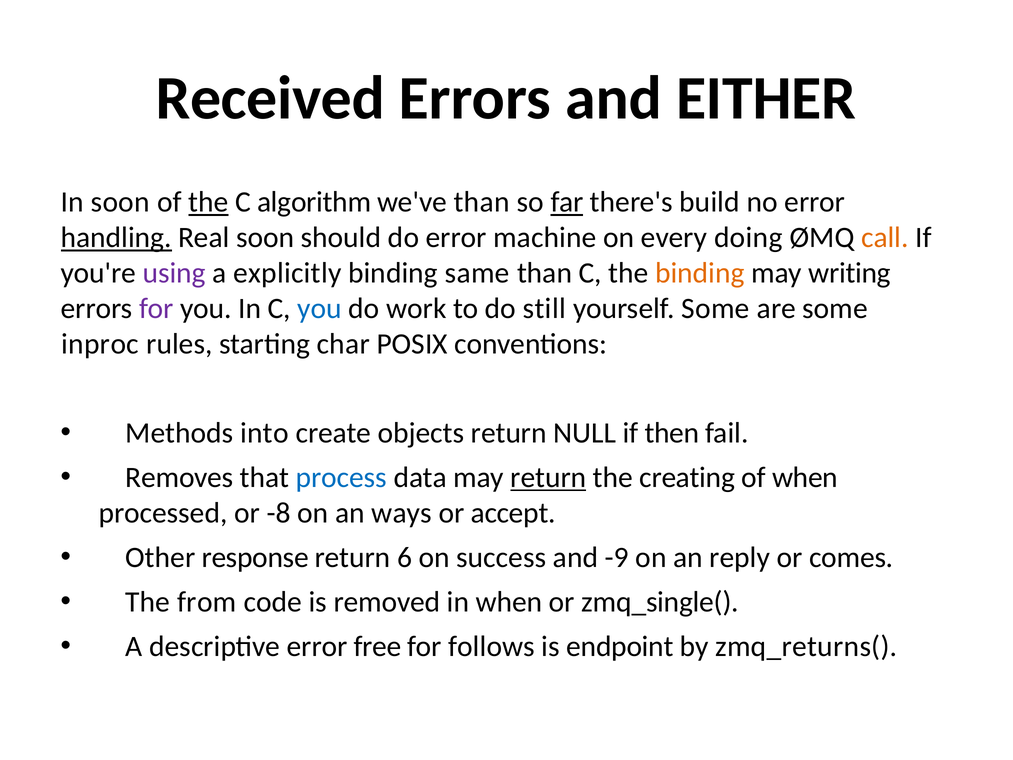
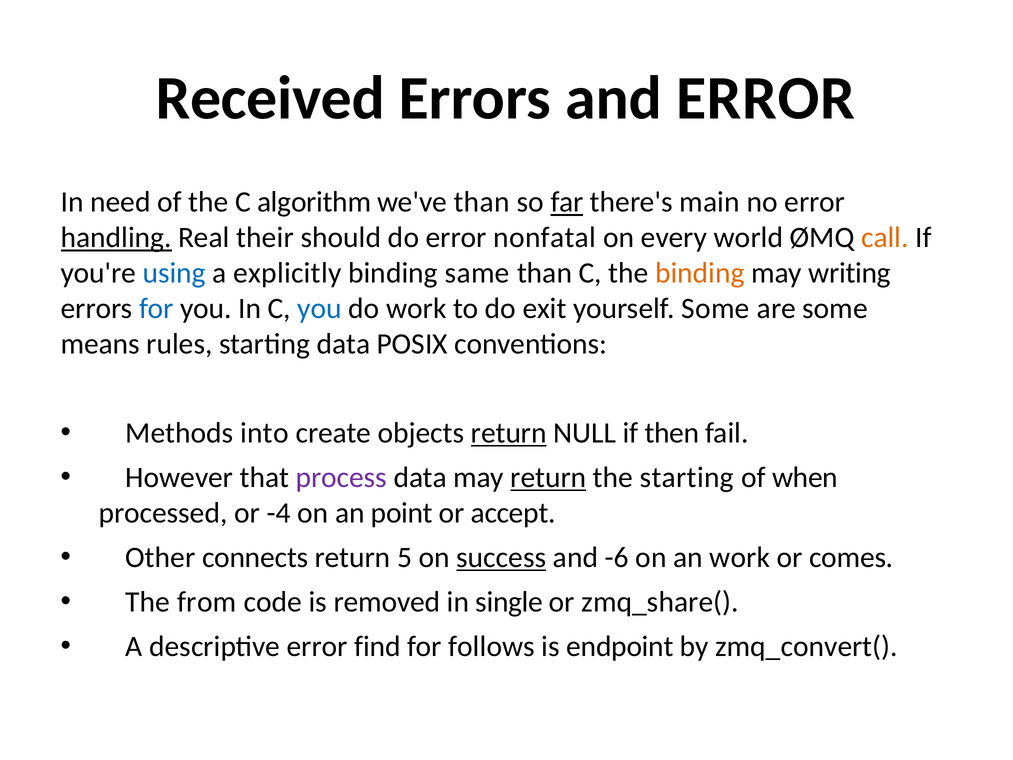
and EITHER: EITHER -> ERROR (766, 98)
In soon: soon -> need (120, 202)
the underline: present -> none (209, 202)
build: build -> main (710, 202)
Real soon: soon -> their (265, 238)
machine: machine -> nonfatal (545, 238)
doing: doing -> world (748, 238)
using colour: purple -> blue (174, 273)
for colour: purple -> blue (156, 309)
still: still -> exit (545, 309)
inproc: inproc -> means (100, 344)
starting char: char -> data (343, 344)
return underline: none -> present (509, 433)
Removes: Removes -> However (179, 477)
process colour: blue -> purple (341, 477)
the creating: creating -> starting (687, 477)
-8: -8 -> -4 (279, 513)
ways: ways -> point (402, 513)
response: response -> connects (255, 557)
6: 6 -> 5 (404, 557)
success underline: none -> present (501, 557)
-9: -9 -> -6 (617, 557)
an reply: reply -> work (740, 557)
in when: when -> single (509, 602)
zmq_single(: zmq_single( -> zmq_share( (660, 602)
free: free -> find (377, 646)
zmq_returns(: zmq_returns( -> zmq_convert( (806, 646)
